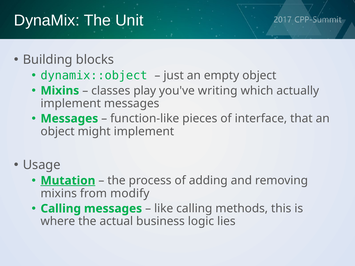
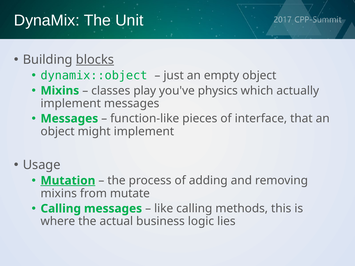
blocks underline: none -> present (95, 60)
writing: writing -> physics (218, 91)
modify: modify -> mutate (130, 194)
